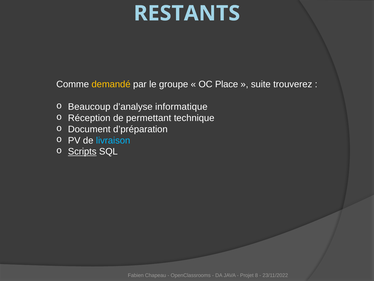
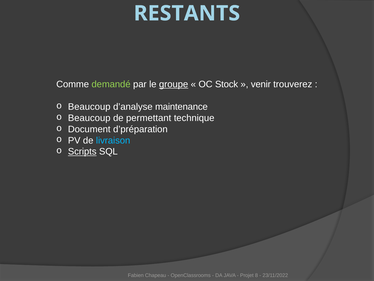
demandé colour: yellow -> light green (111, 84)
groupe underline: none -> present (174, 84)
Place: Place -> Stock (227, 84)
suite: suite -> venir (261, 84)
informatique: informatique -> maintenance (181, 107)
Réception: Réception -> Beaucoup (89, 118)
